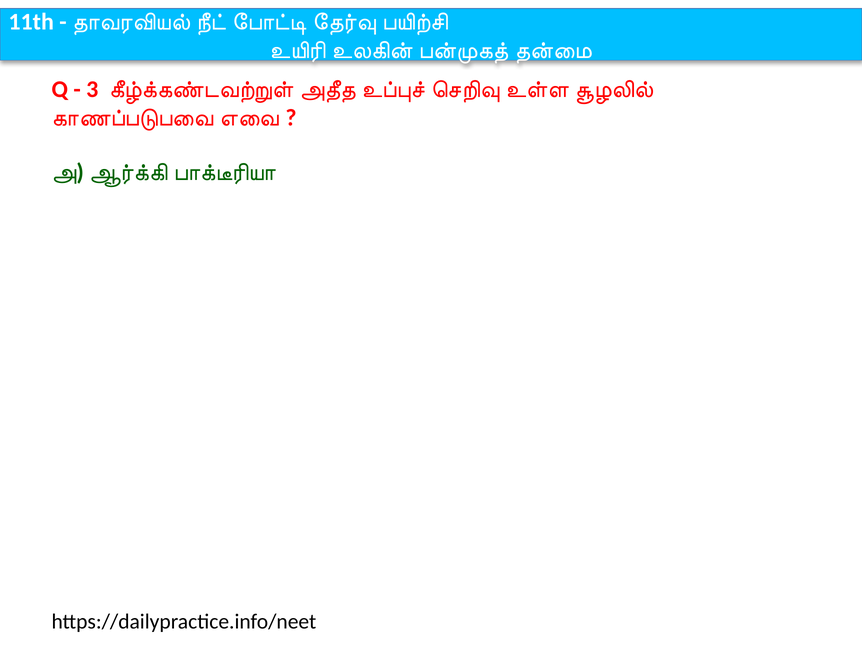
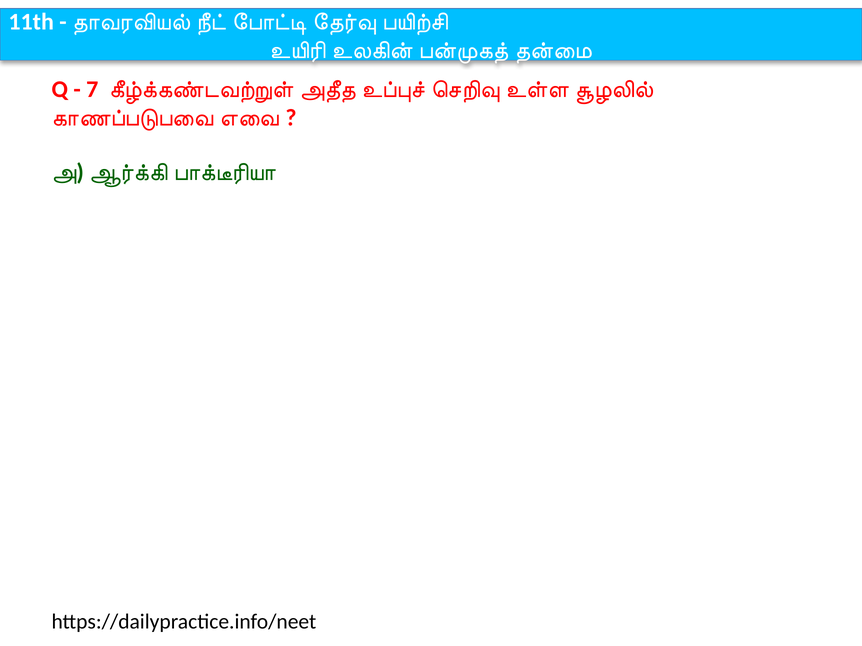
3: 3 -> 7 (92, 89)
